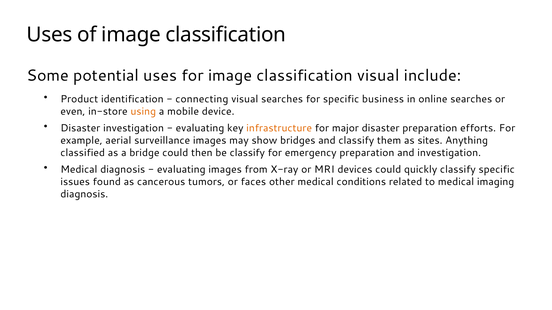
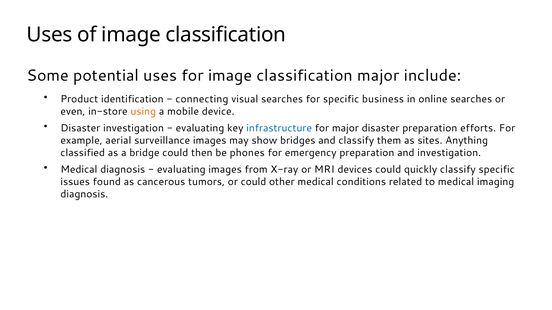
classification visual: visual -> major (378, 76)
infrastructure colour: orange -> blue (279, 128)
be classify: classify -> phones (247, 153)
or faces: faces -> could (254, 182)
